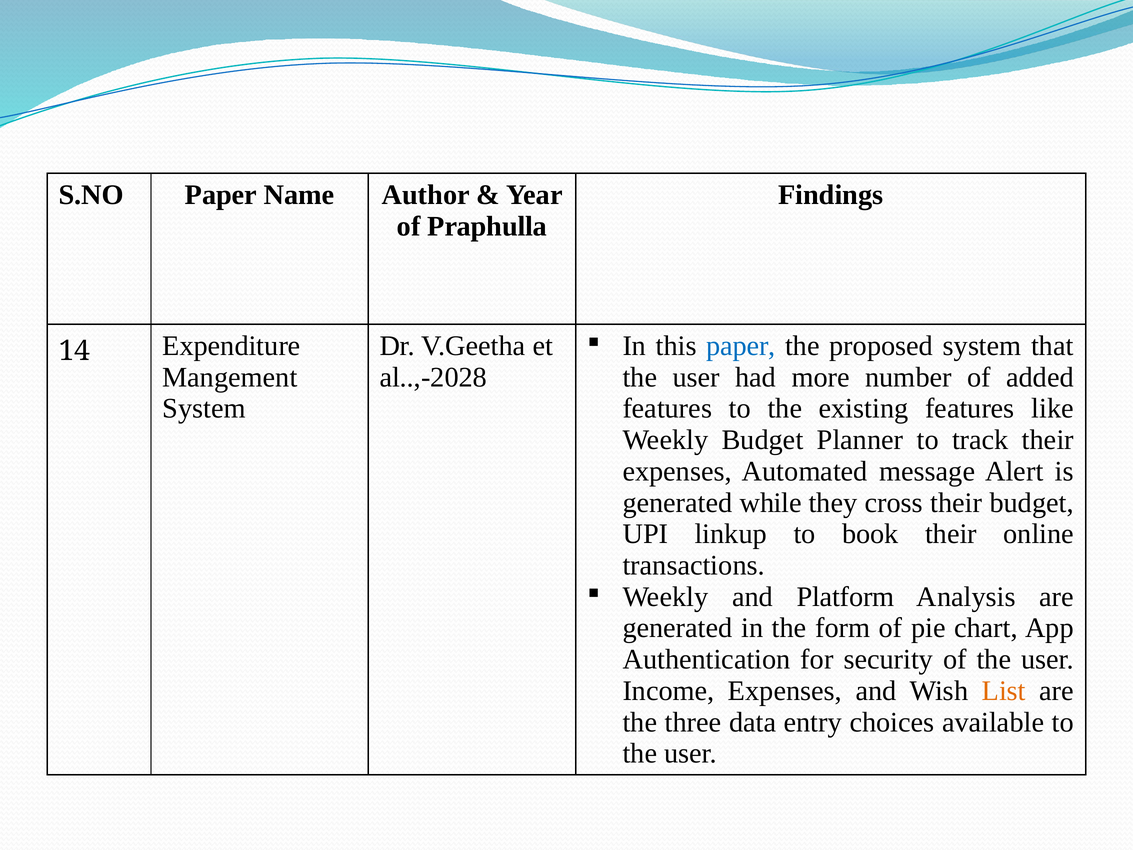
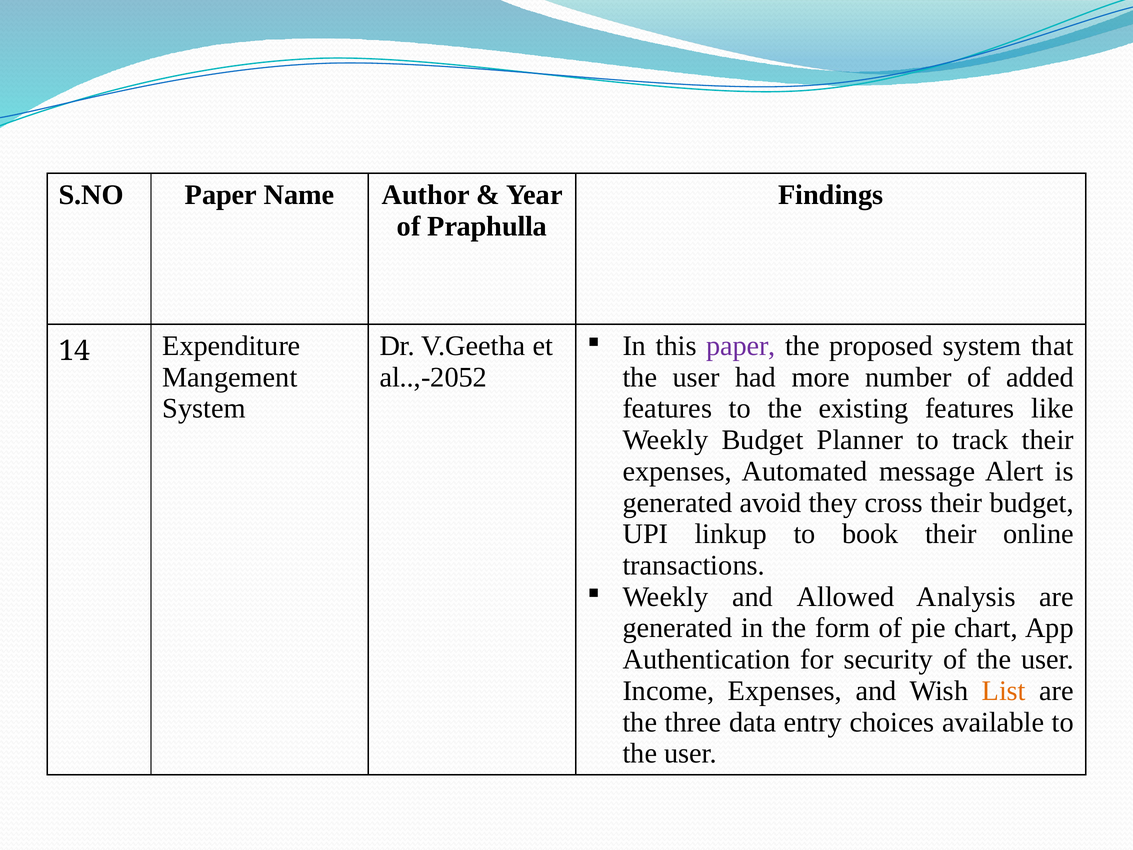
paper colour: blue -> purple (741, 346)
al..,-2028: al..,-2028 -> al..,-2052 (433, 377)
while: while -> avoid (771, 503)
Platform: Platform -> Allowed (845, 597)
